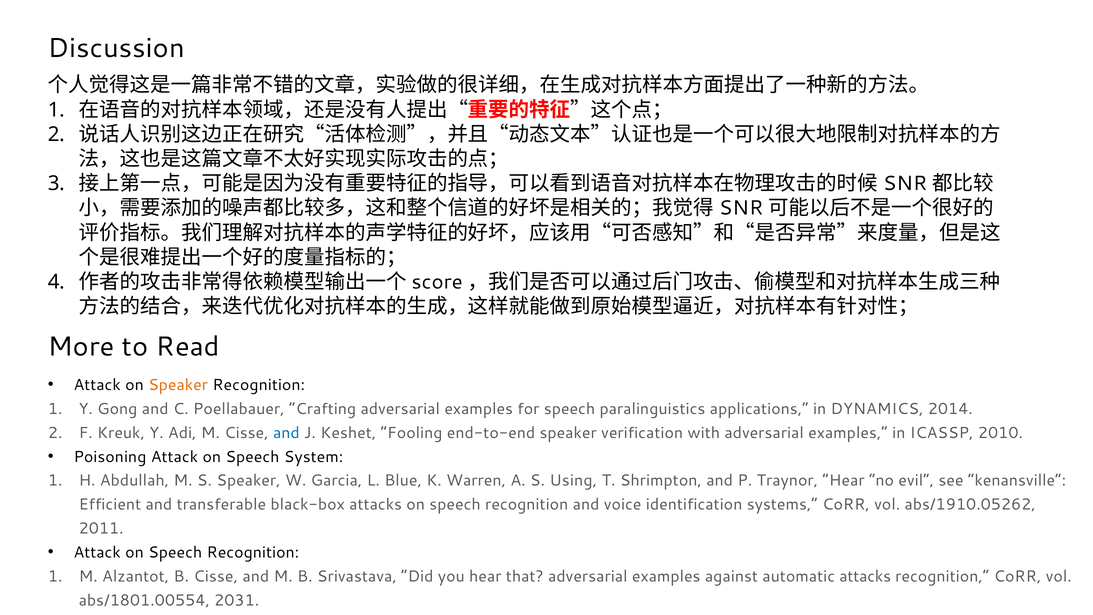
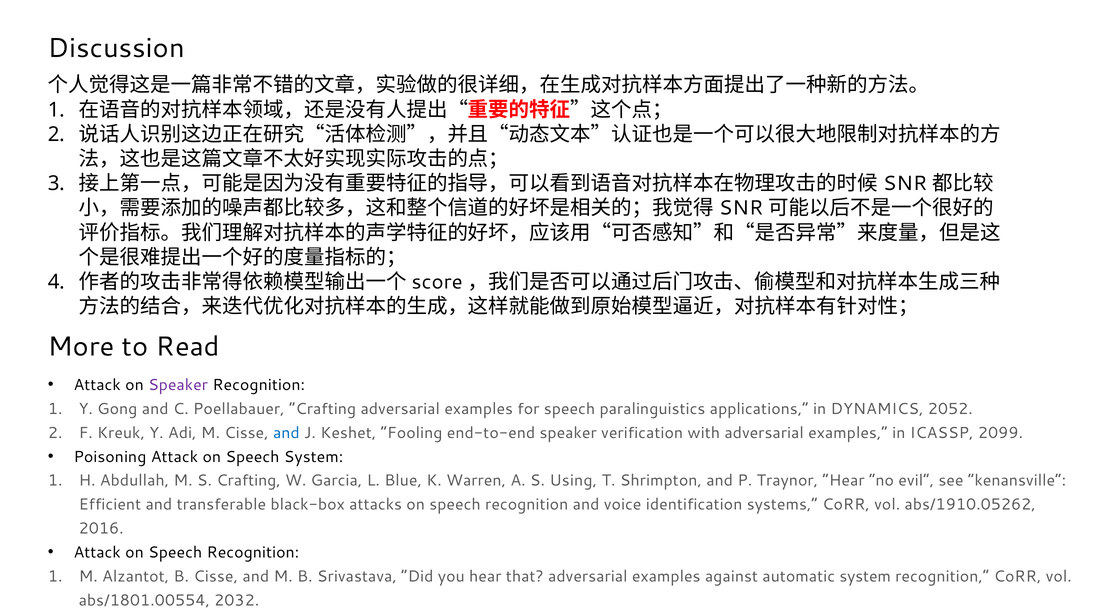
Speaker colour: orange -> purple (178, 385)
2014: 2014 -> 2052 (950, 409)
2010: 2010 -> 2099 (1000, 433)
S Speaker: Speaker -> Crafting (249, 481)
2011: 2011 -> 2016 (101, 528)
automatic attacks: attacks -> system (865, 576)
2031: 2031 -> 2032 (237, 600)
